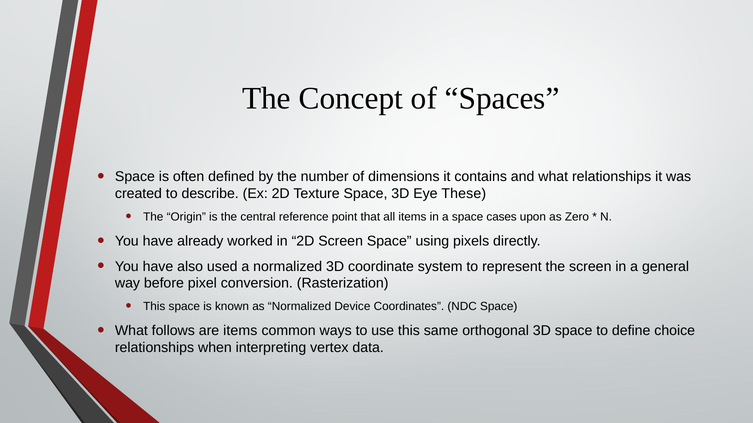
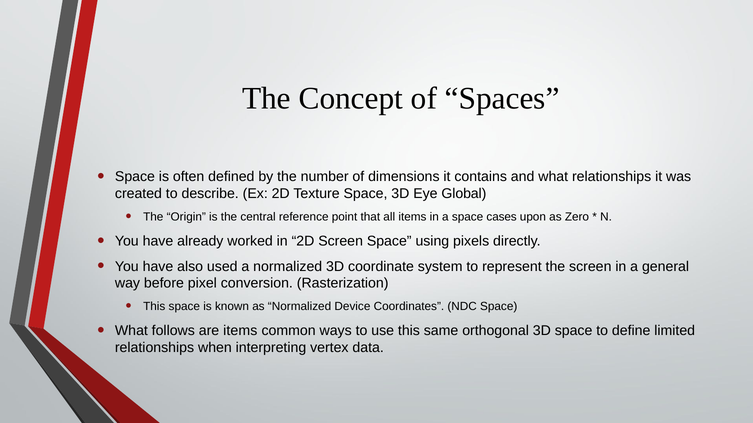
These: These -> Global (464, 194)
choice: choice -> limited (675, 331)
